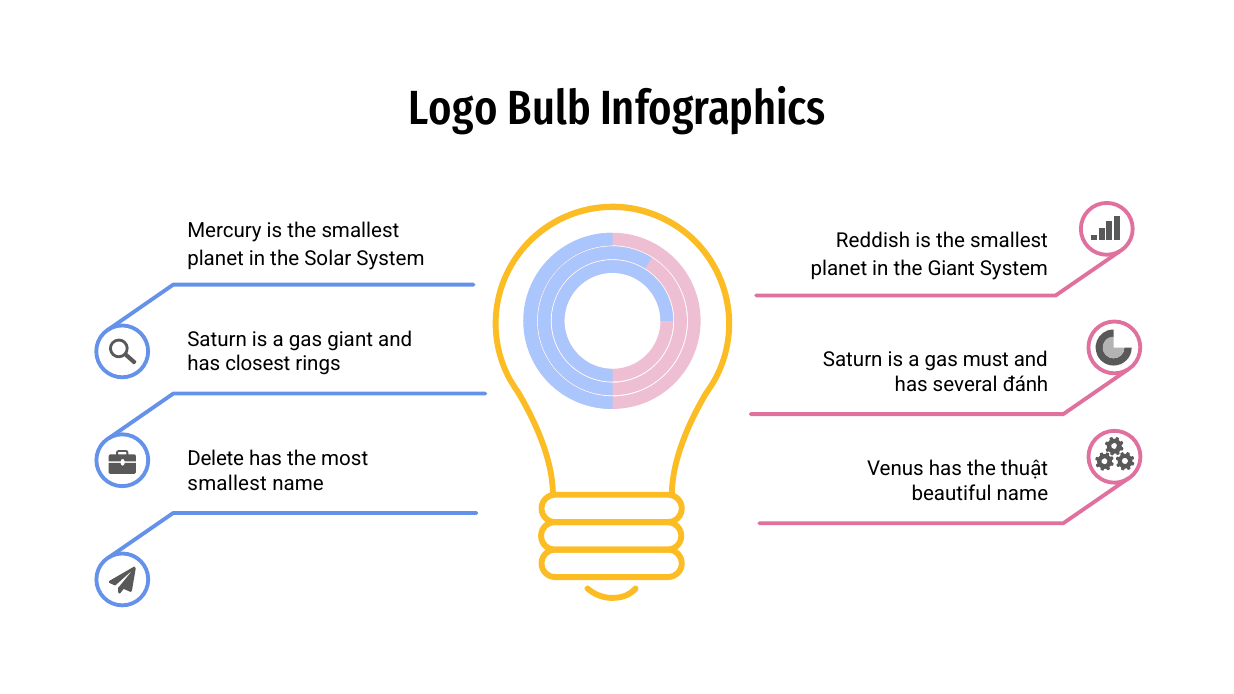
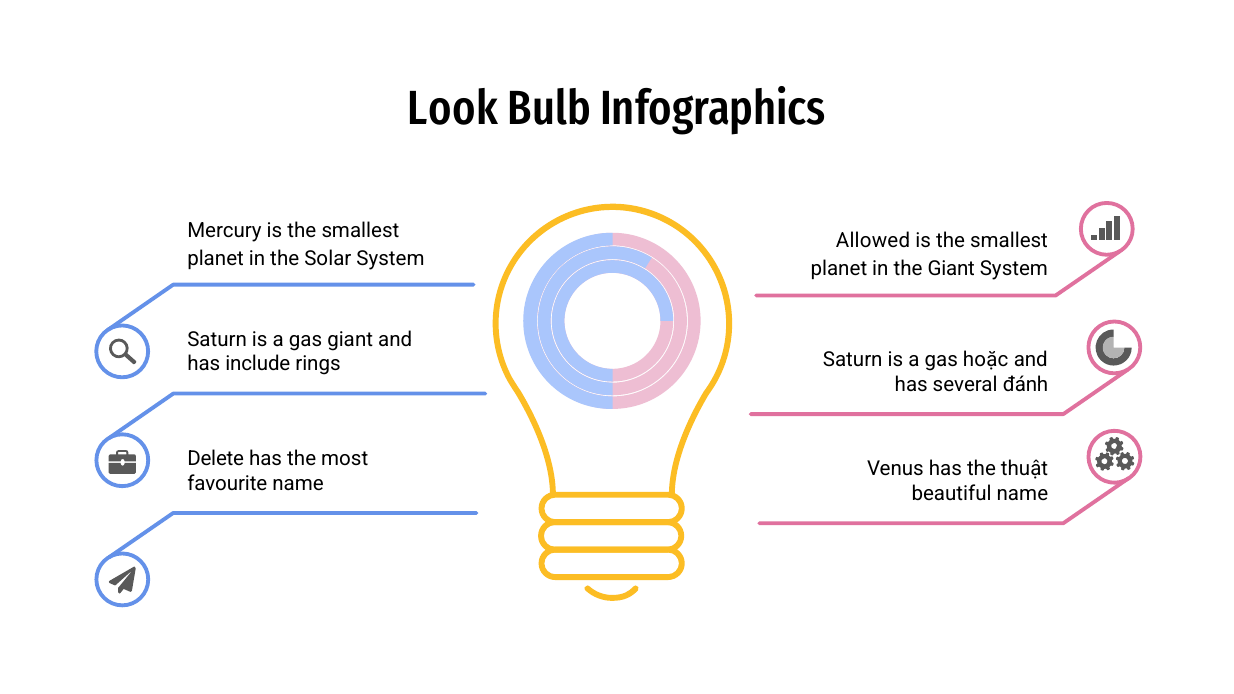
Logo: Logo -> Look (453, 108)
Reddish: Reddish -> Allowed (873, 241)
must: must -> hoặc (986, 360)
closest: closest -> include (258, 364)
smallest: smallest -> favourite (227, 484)
